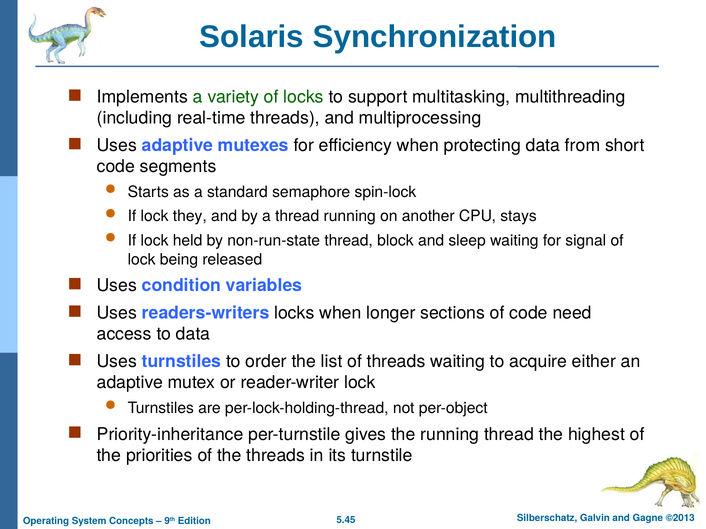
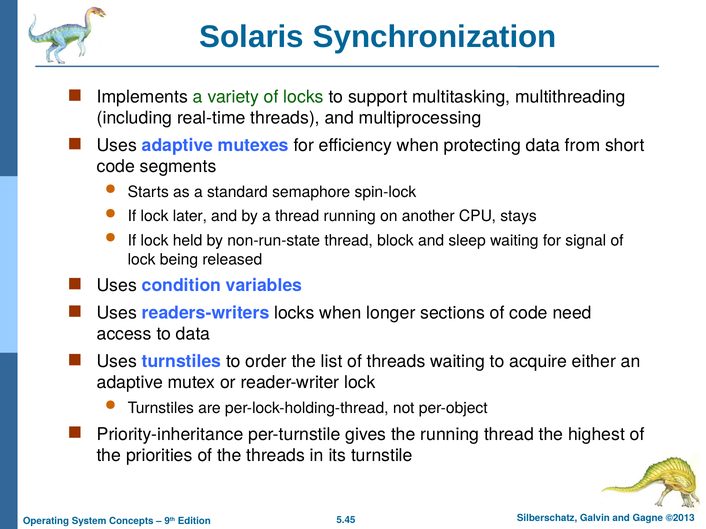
they: they -> later (190, 216)
